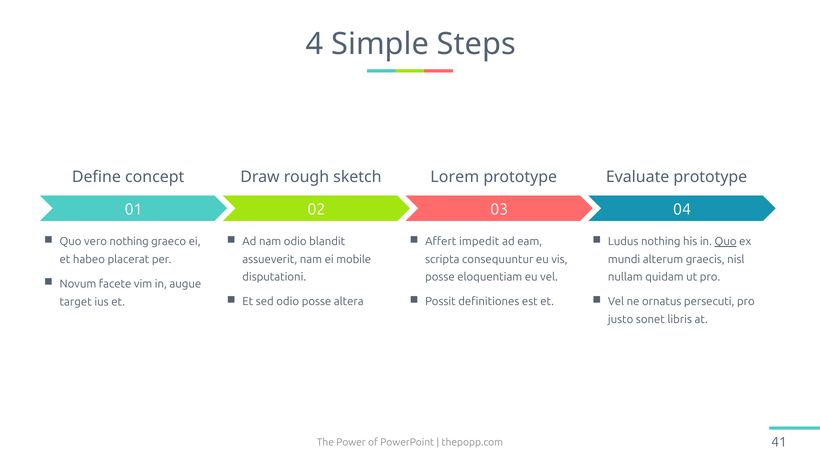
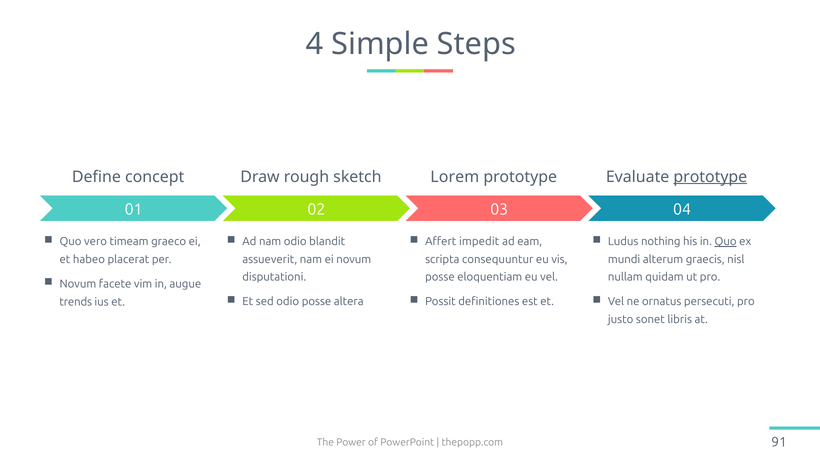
prototype underline: none -> present (710, 177)
vero nothing: nothing -> timeam (129, 242)
ei mobile: mobile -> novum (354, 259)
target: target -> trends (76, 302)
41: 41 -> 91 (779, 442)
